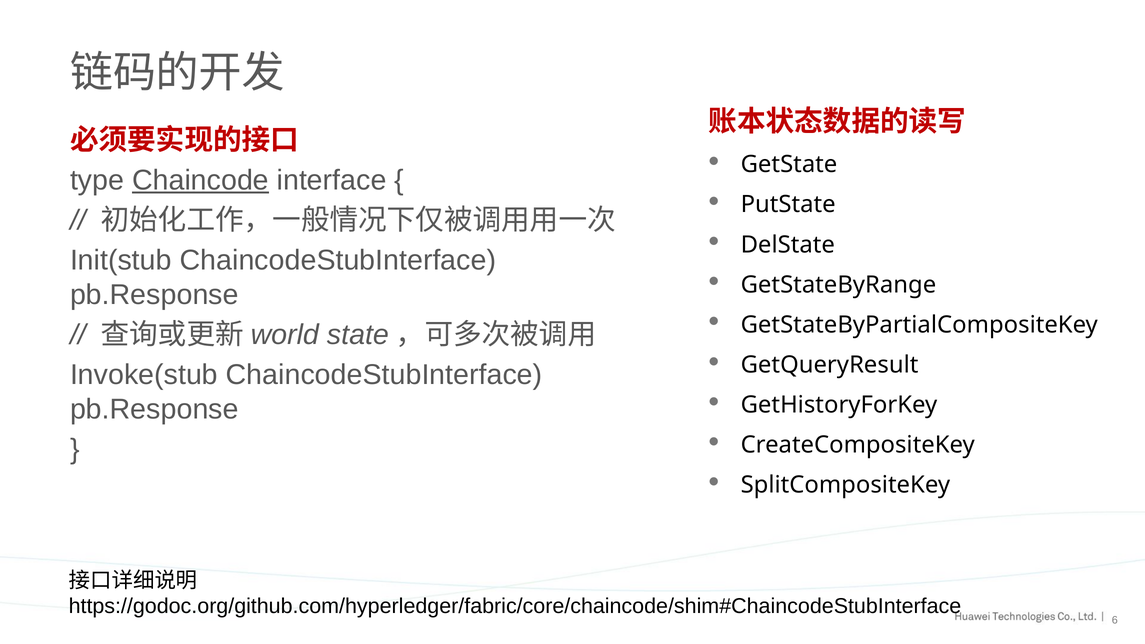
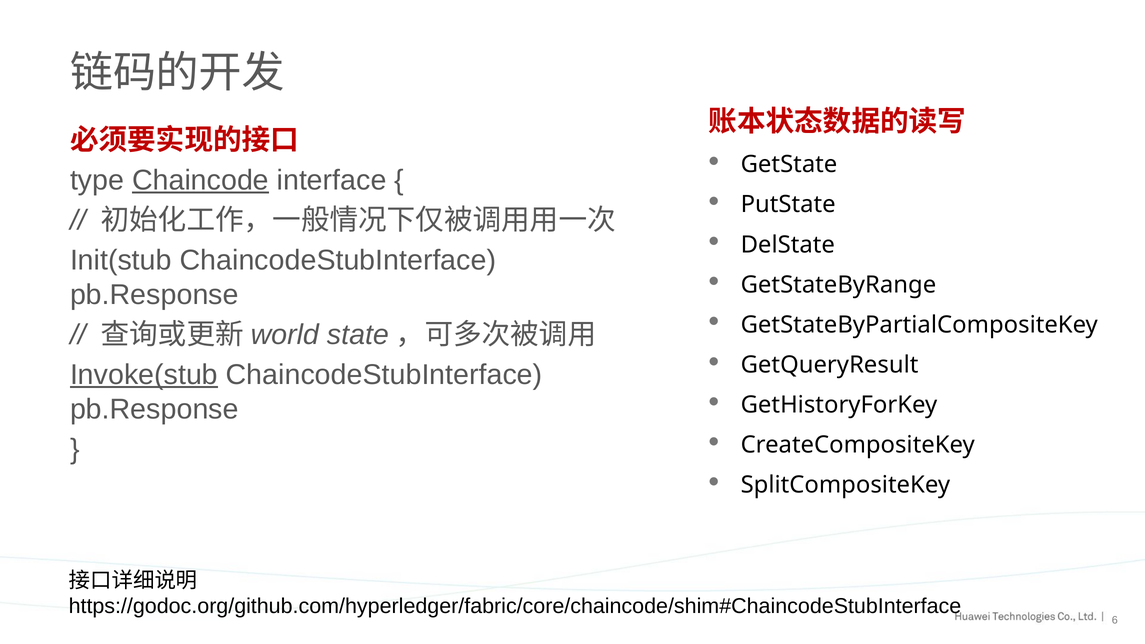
Invoke(stub underline: none -> present (144, 375)
